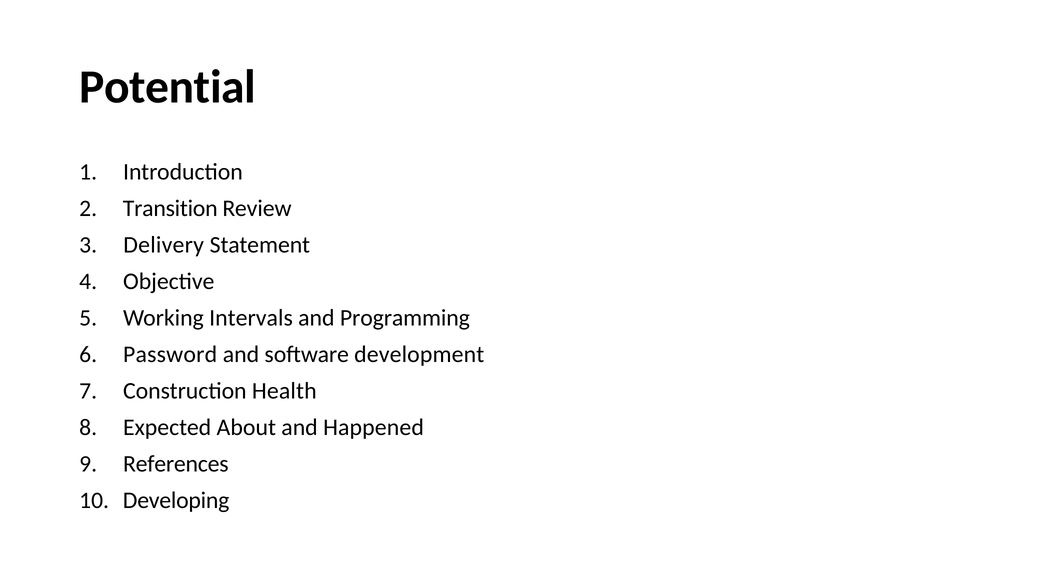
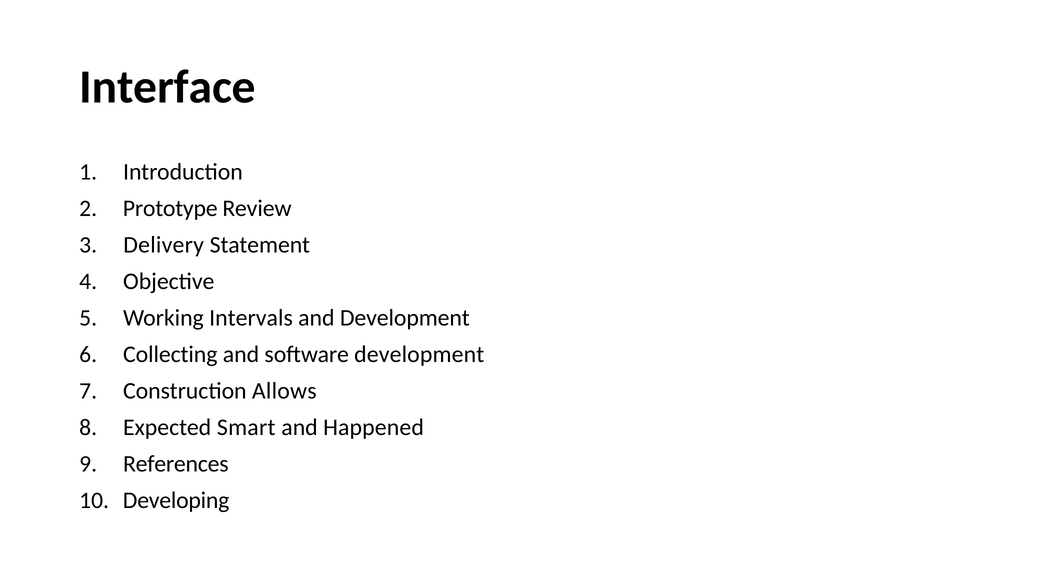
Potential: Potential -> Interface (167, 87)
Transition: Transition -> Prototype (170, 209)
and Programming: Programming -> Development (405, 318)
Password: Password -> Collecting (170, 355)
Health: Health -> Allows (284, 391)
About: About -> Smart (246, 428)
